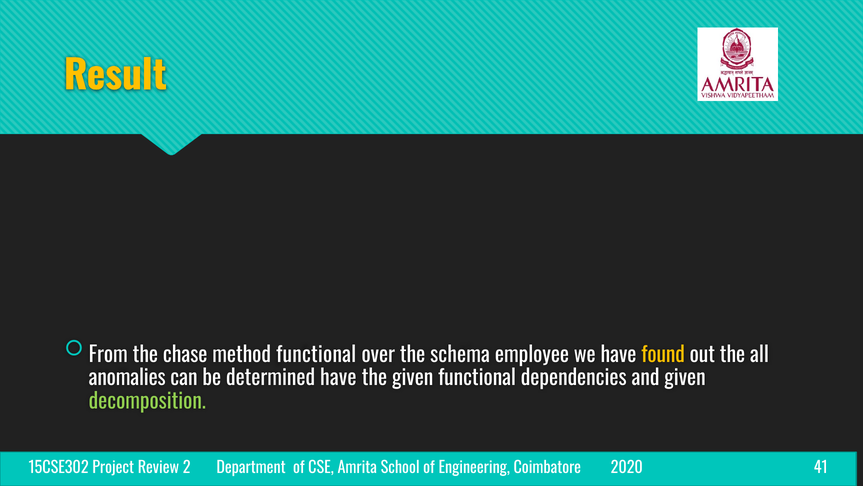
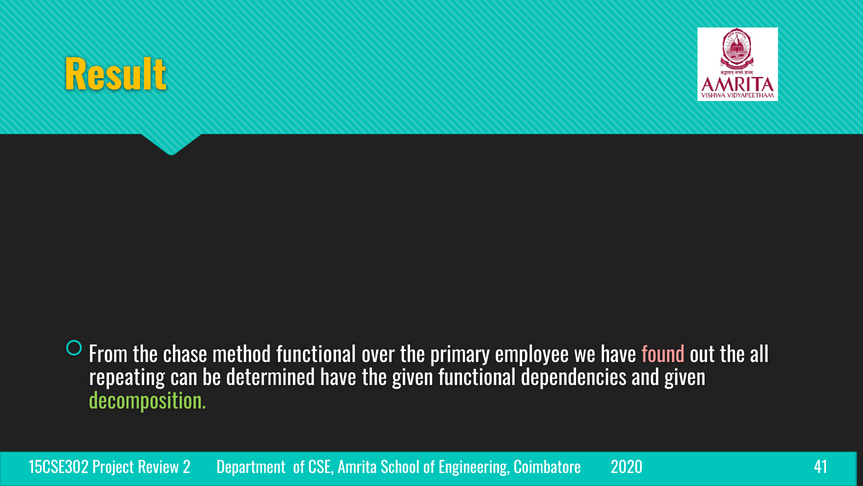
schema: schema -> primary (460, 354)
found colour: yellow -> pink (663, 354)
anomalies: anomalies -> repeating (127, 378)
